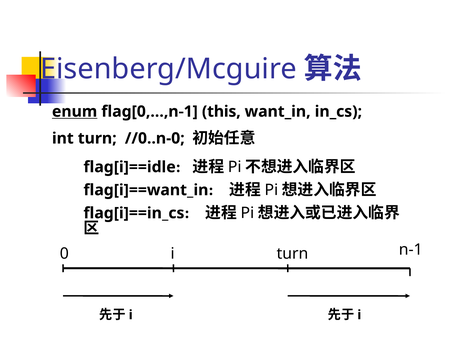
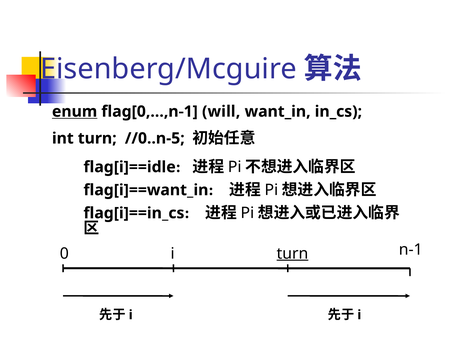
this: this -> will (221, 111)
//0..n-0: //0..n-0 -> //0..n-5 (155, 138)
turn underline: none -> present (292, 253)
